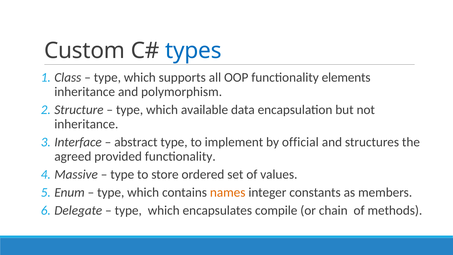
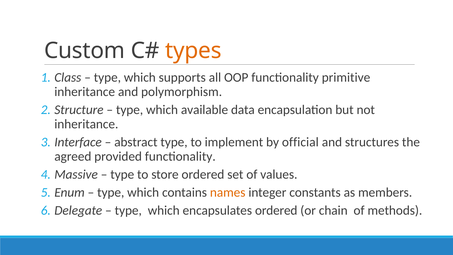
types colour: blue -> orange (193, 51)
elements: elements -> primitive (346, 77)
encapsulates compile: compile -> ordered (276, 210)
